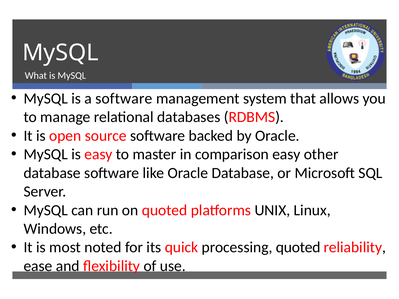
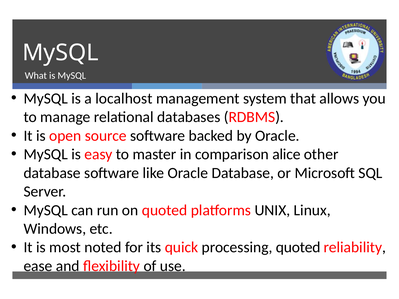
a software: software -> localhost (124, 99)
comparison easy: easy -> alice (286, 154)
